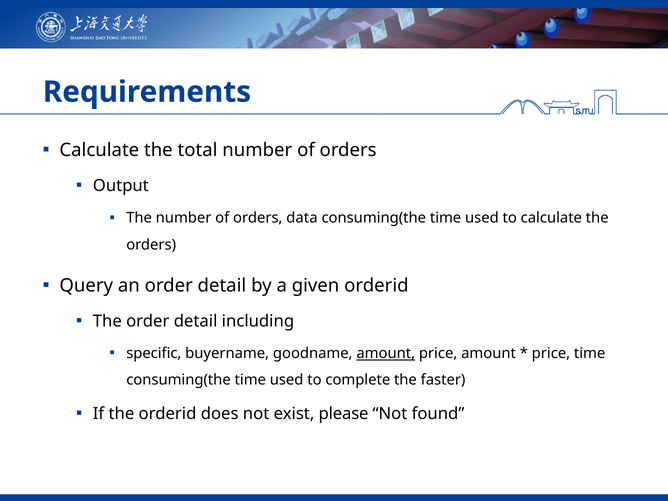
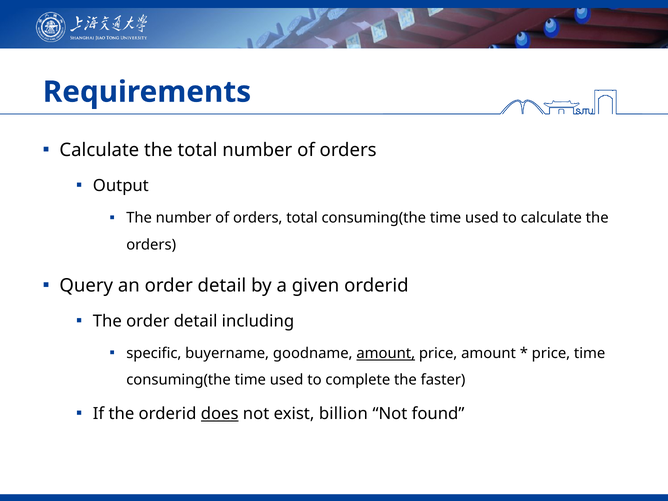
orders data: data -> total (302, 218)
does underline: none -> present (220, 414)
please: please -> billion (343, 414)
